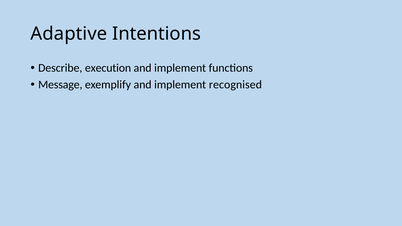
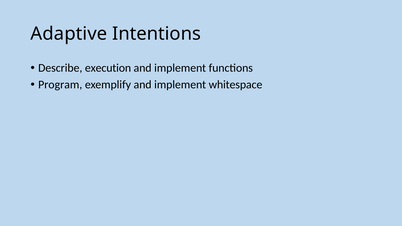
Message: Message -> Program (60, 85)
recognised: recognised -> whitespace (236, 85)
